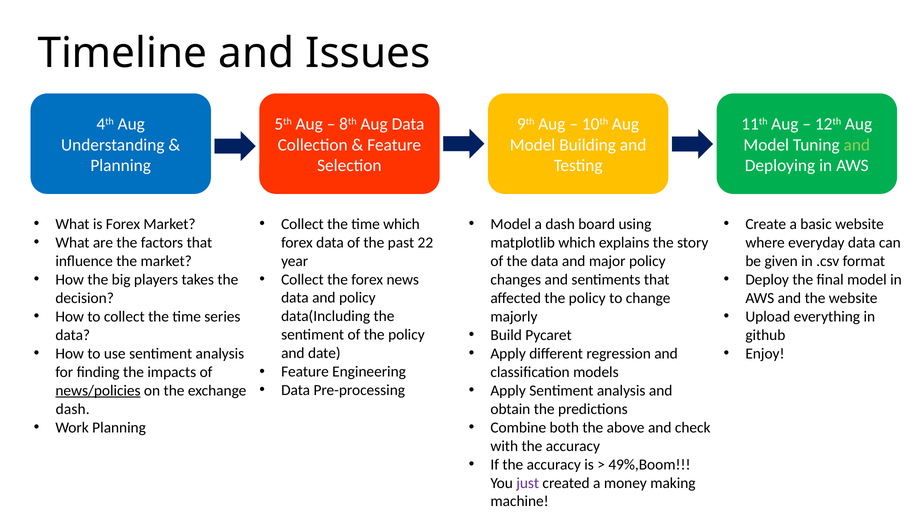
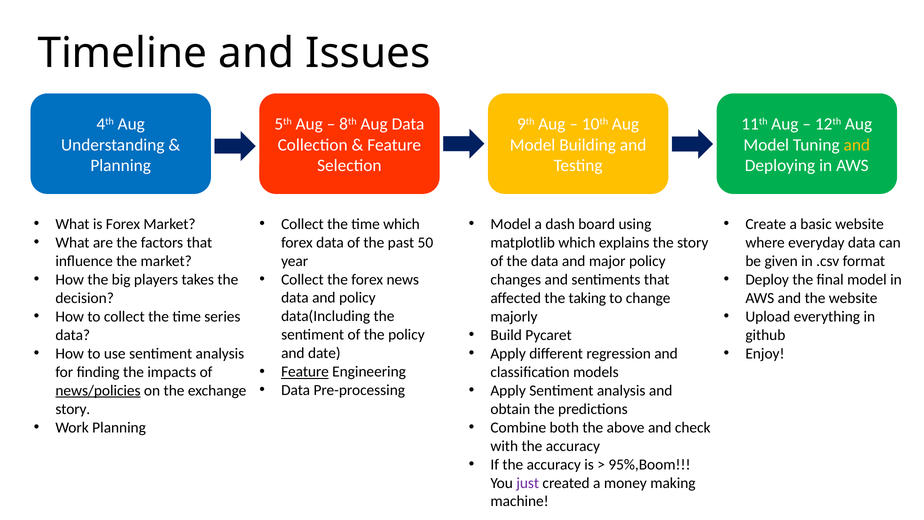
and colour: light green -> yellow (857, 145)
22: 22 -> 50 (425, 242)
affected the policy: policy -> taking (587, 298)
Feature underline: none -> present (305, 372)
dash: dash -> story (73, 409)
49%,Boom: 49%,Boom -> 95%,Boom (649, 464)
